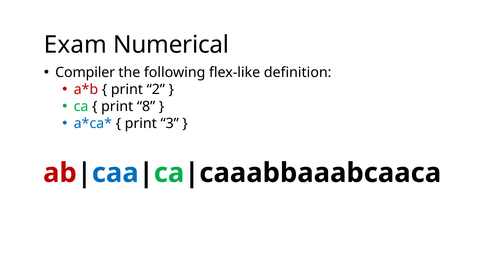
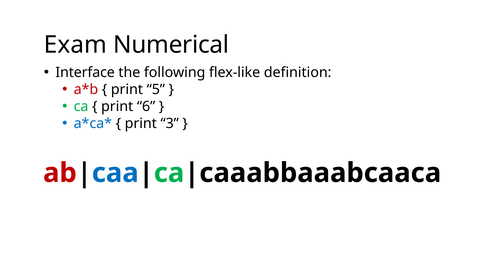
Compiler: Compiler -> Interface (85, 72)
2: 2 -> 5 (156, 89)
8: 8 -> 6 (146, 107)
